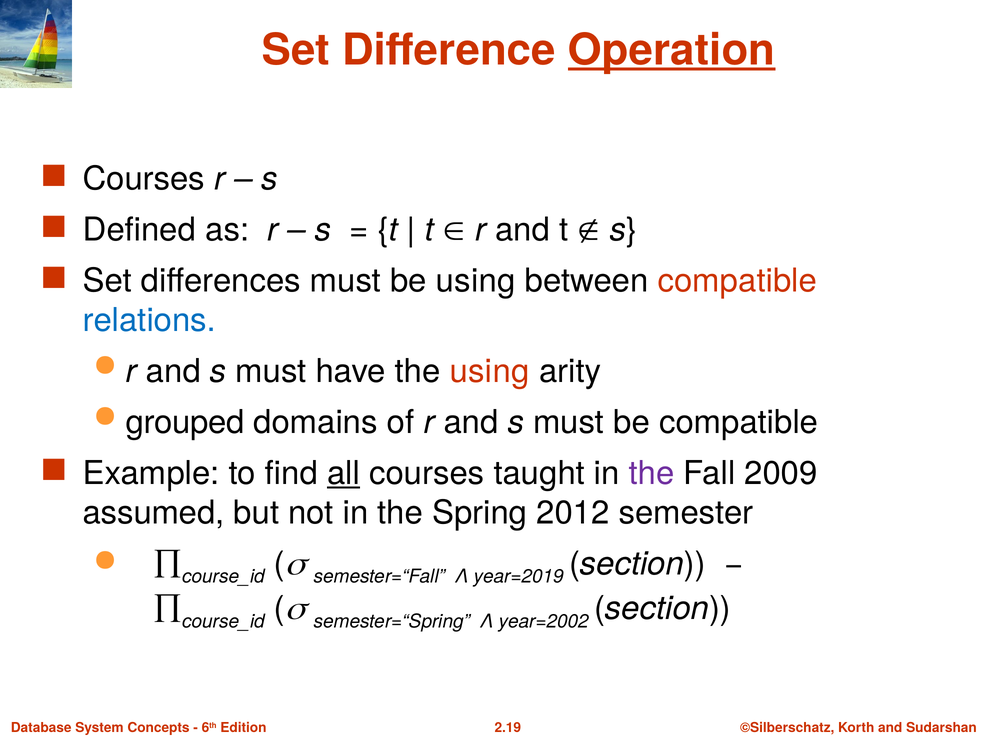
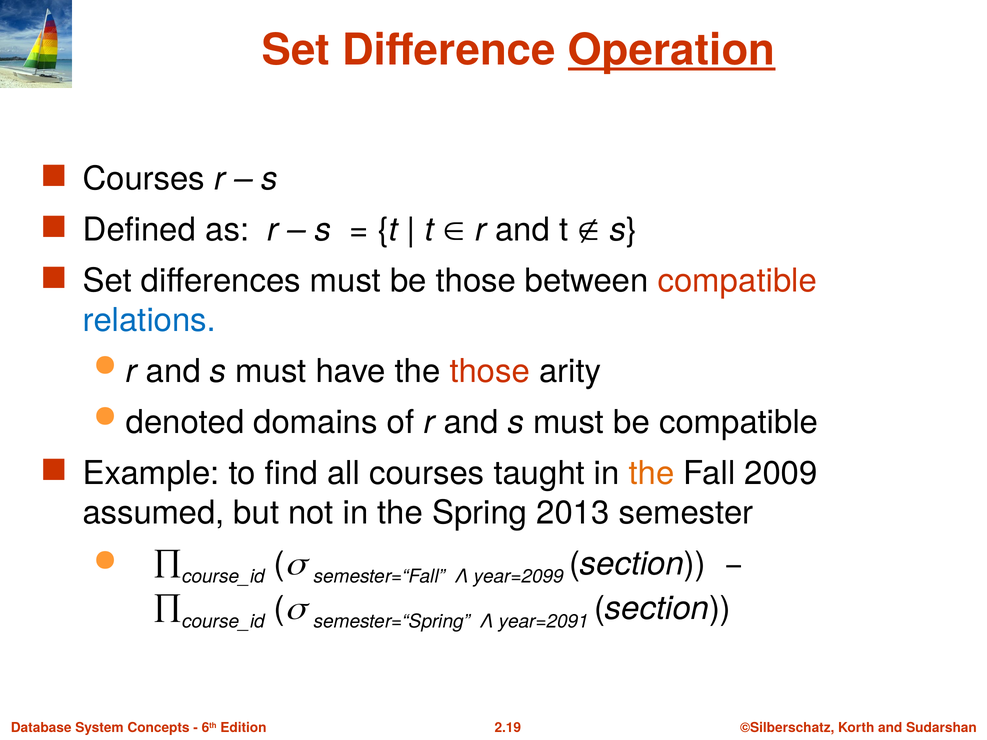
be using: using -> those (476, 281)
the using: using -> those (490, 371)
grouped: grouped -> denoted (185, 422)
all underline: present -> none (343, 473)
the colour: purple -> orange (652, 473)
2012: 2012 -> 2013 (573, 513)
year=2019: year=2019 -> year=2099 (519, 577)
year=2002: year=2002 -> year=2091 (544, 622)
